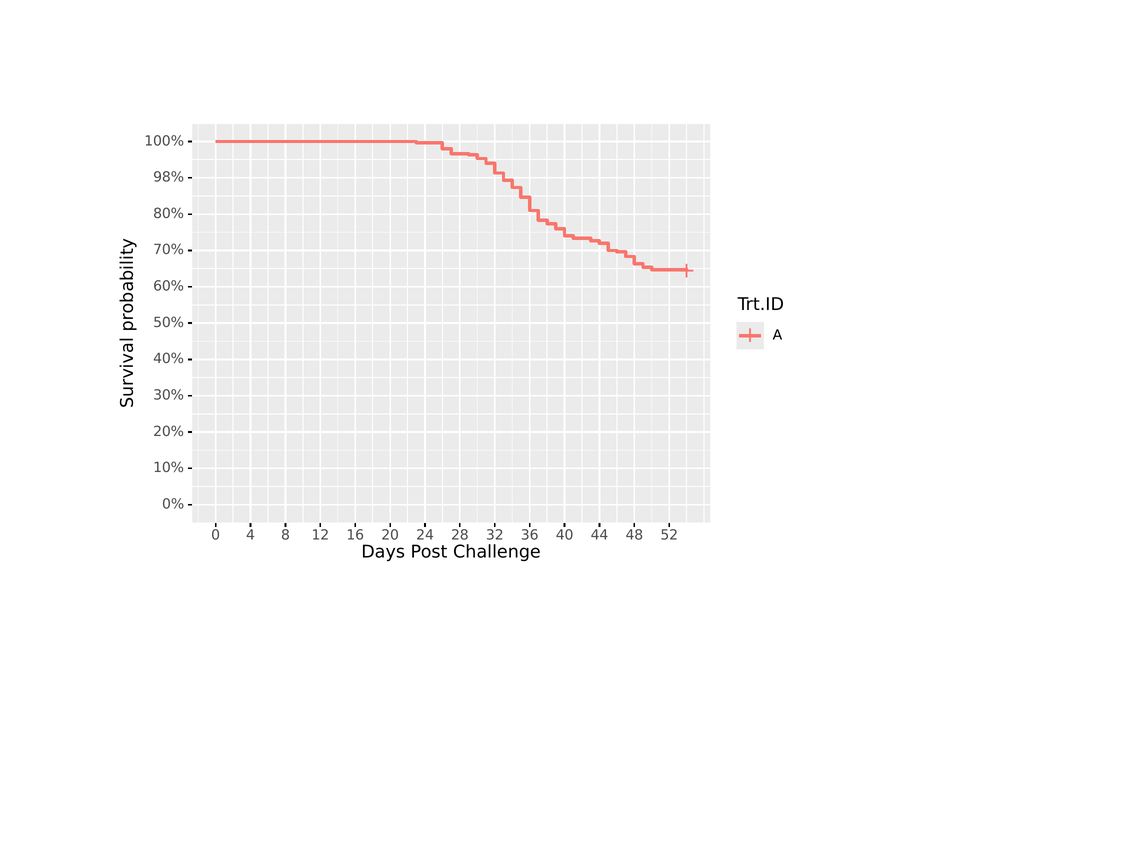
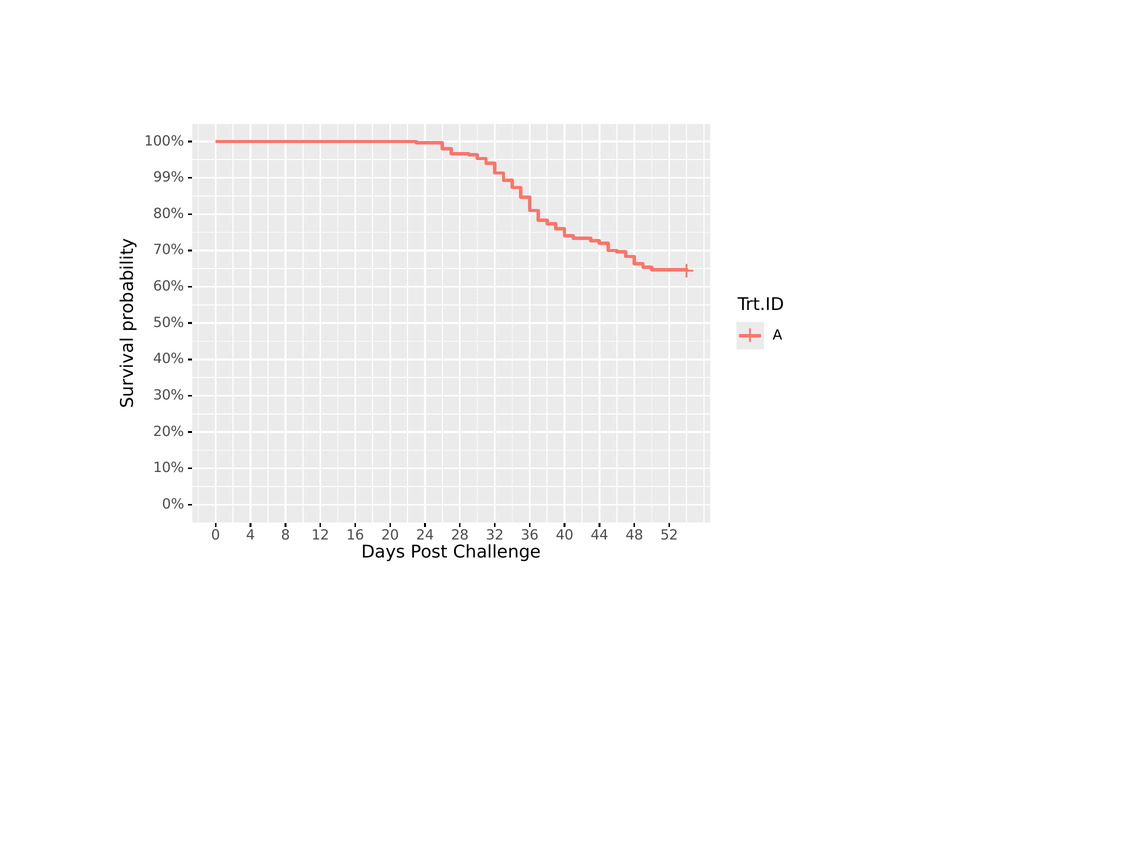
98%: 98% -> 99% (169, 177)
